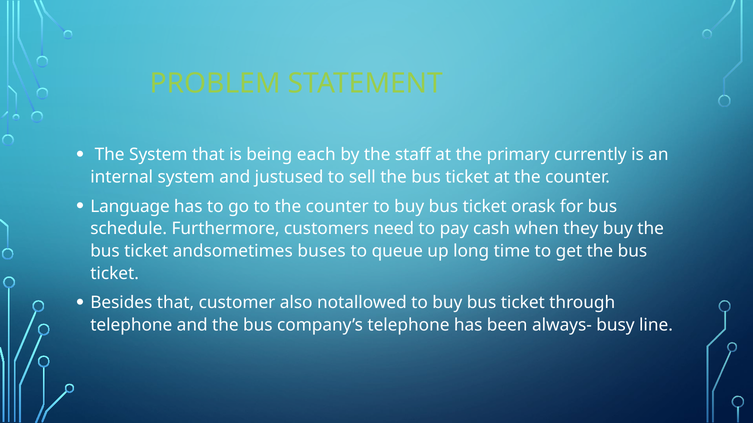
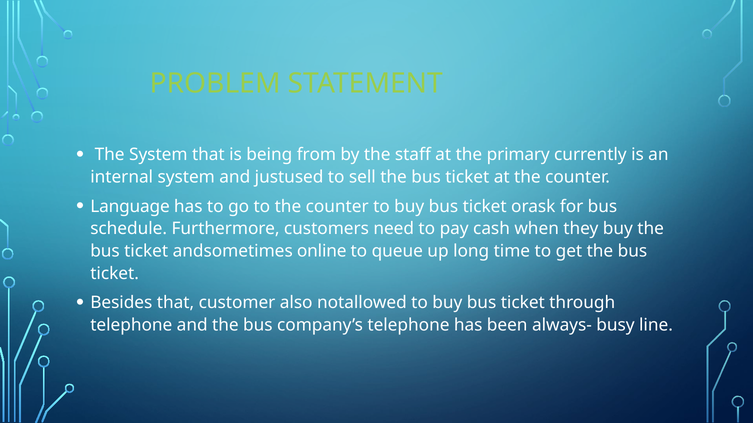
each: each -> from (316, 155)
buses: buses -> online (322, 251)
